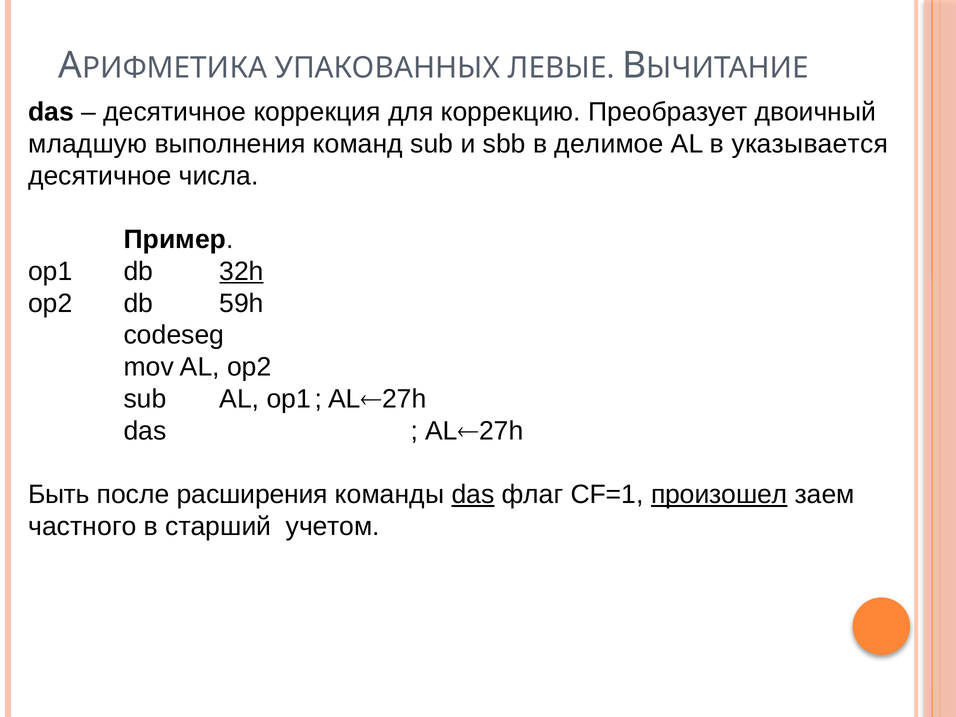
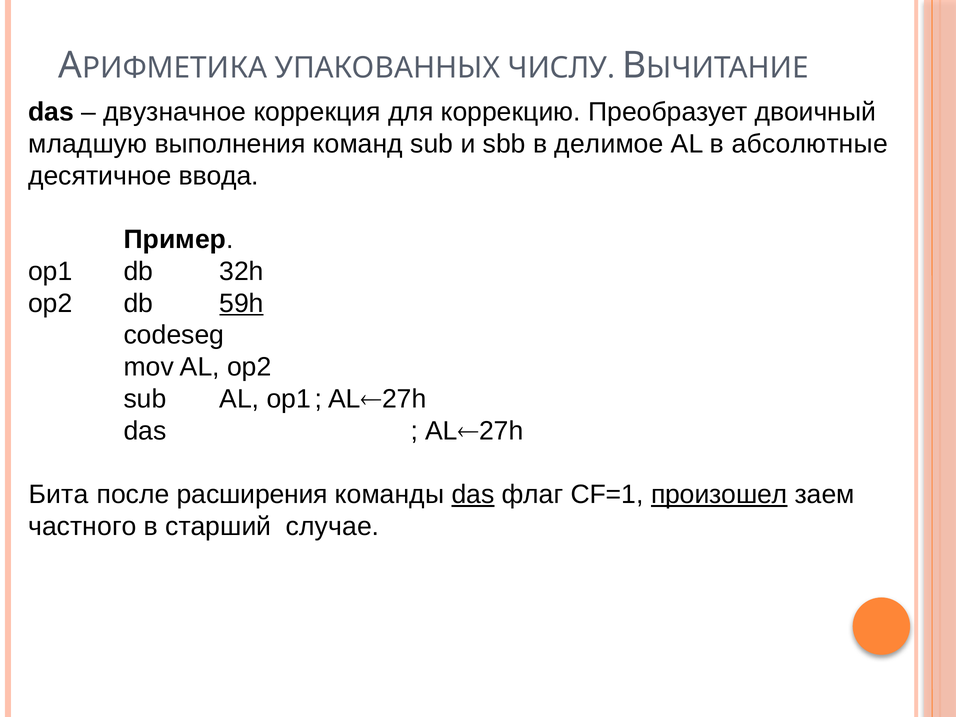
ЛЕВЫЕ: ЛЕВЫЕ -> ЧИСЛУ (561, 68)
десятичное: десятичное -> двузначное (175, 112)
указывается: указывается -> абсолютные (810, 144)
числа: числа -> ввода (219, 176)
32h underline: present -> none (242, 271)
59h underline: none -> present (242, 303)
Быть: Быть -> Бита (59, 495)
учетом: учетом -> случае (333, 526)
